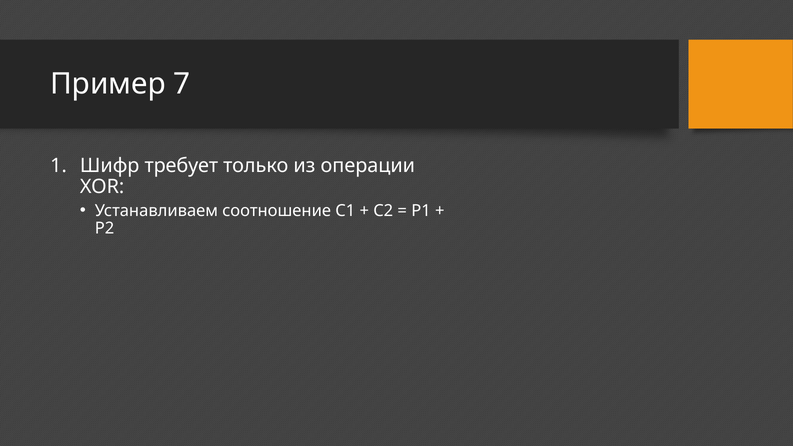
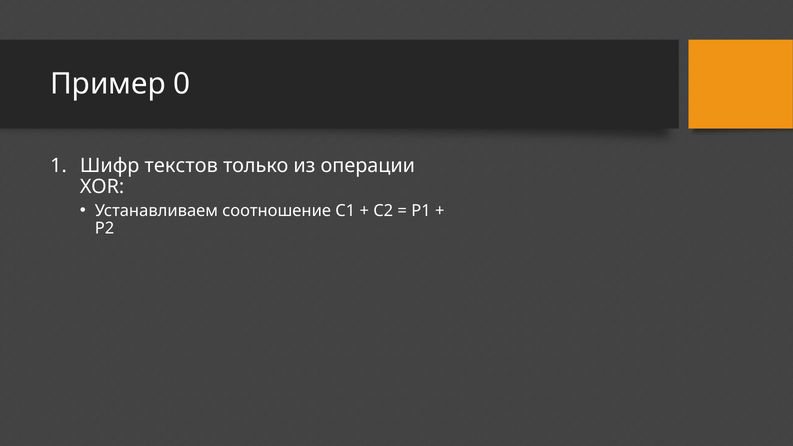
7: 7 -> 0 (182, 84)
требует: требует -> текстов (181, 166)
